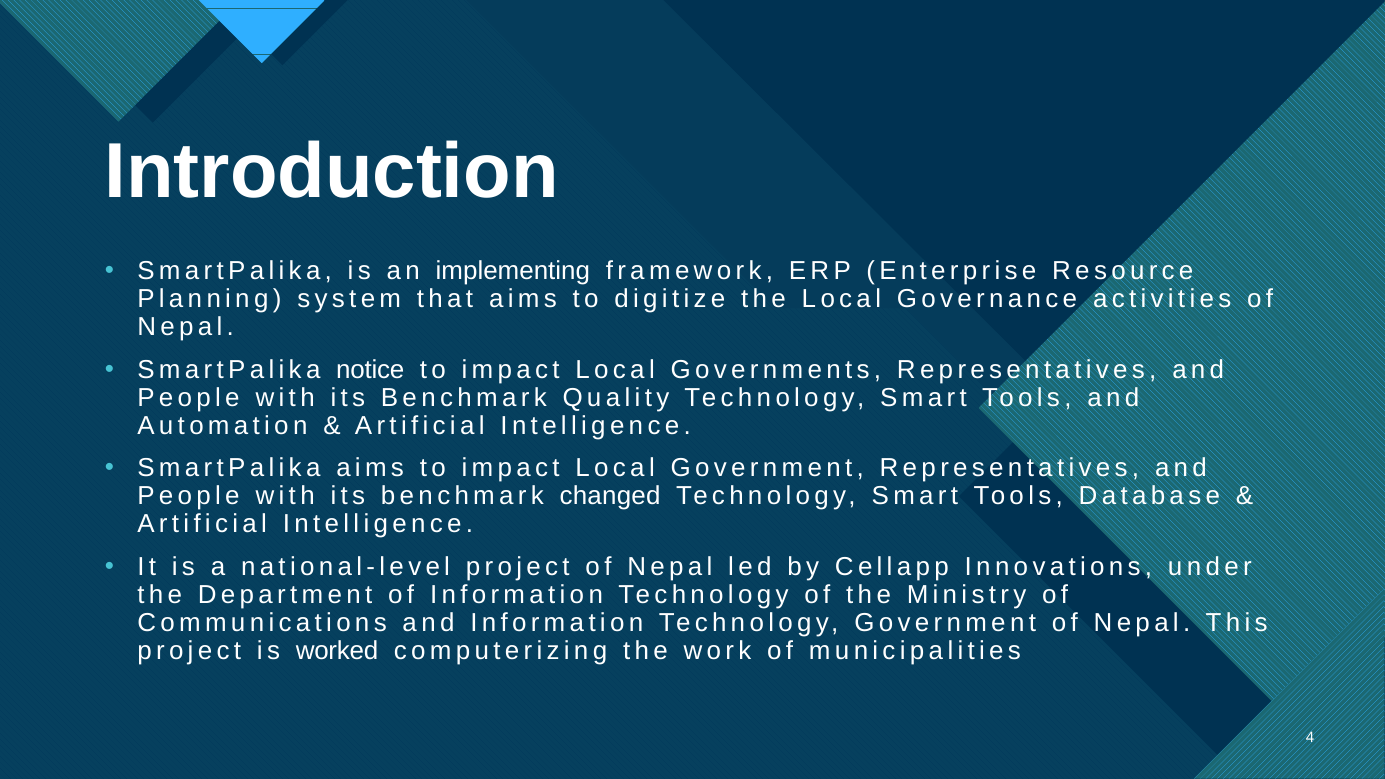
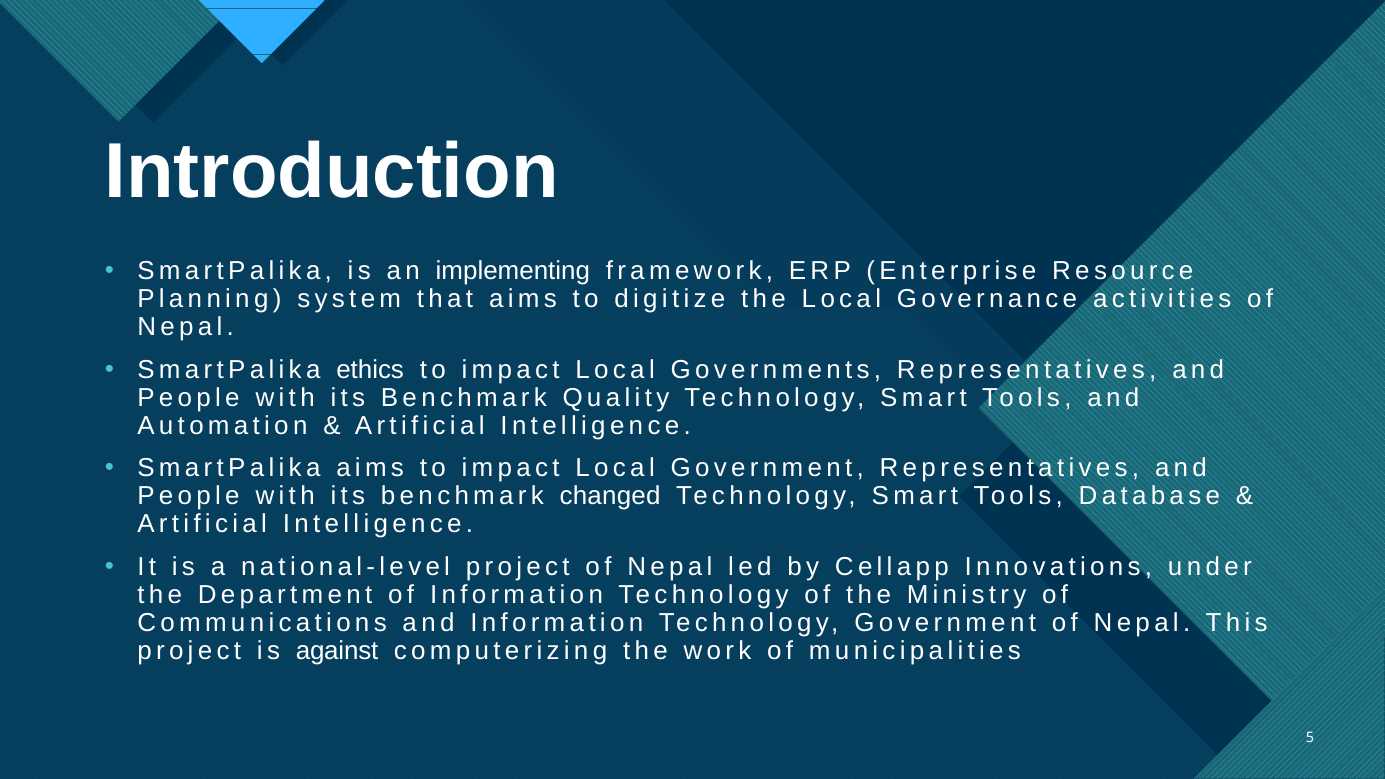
notice: notice -> ethics (370, 370)
worked: worked -> against (337, 651)
4: 4 -> 5 (1310, 738)
